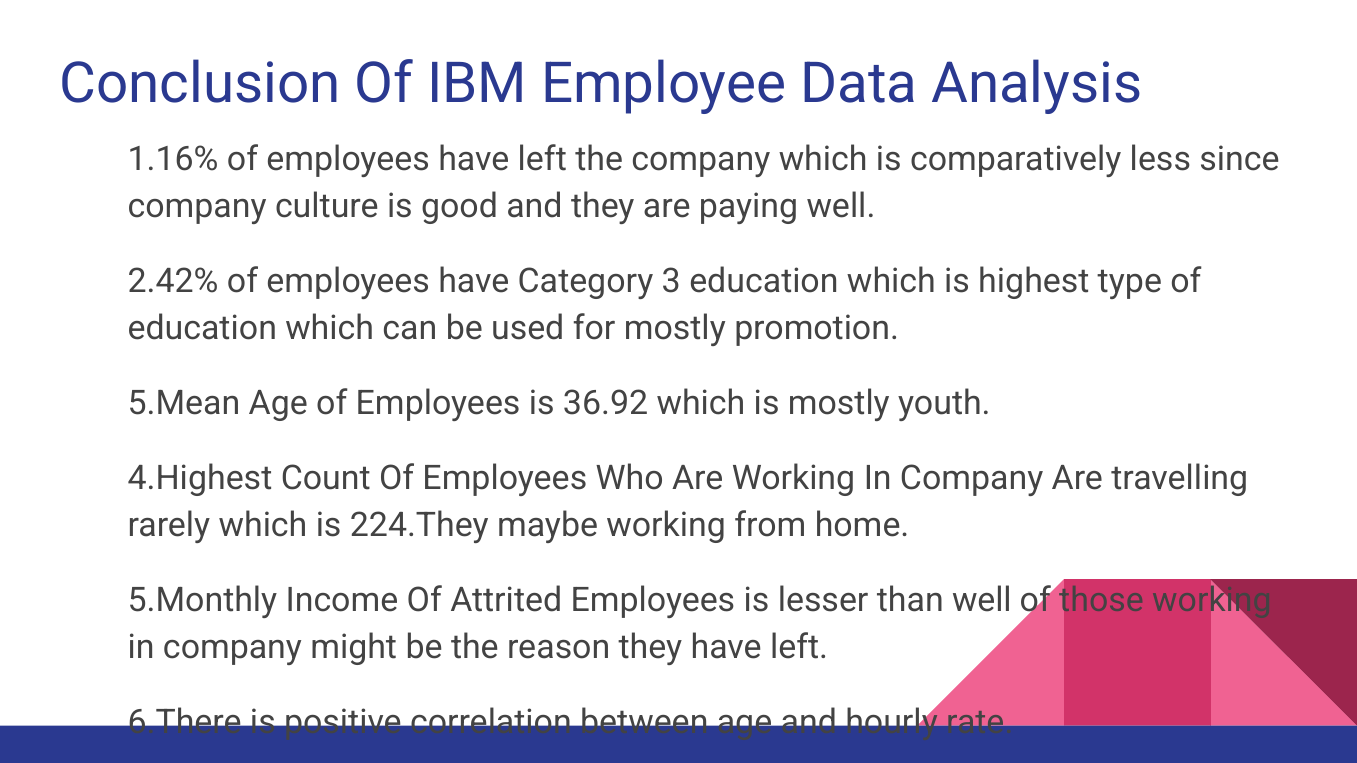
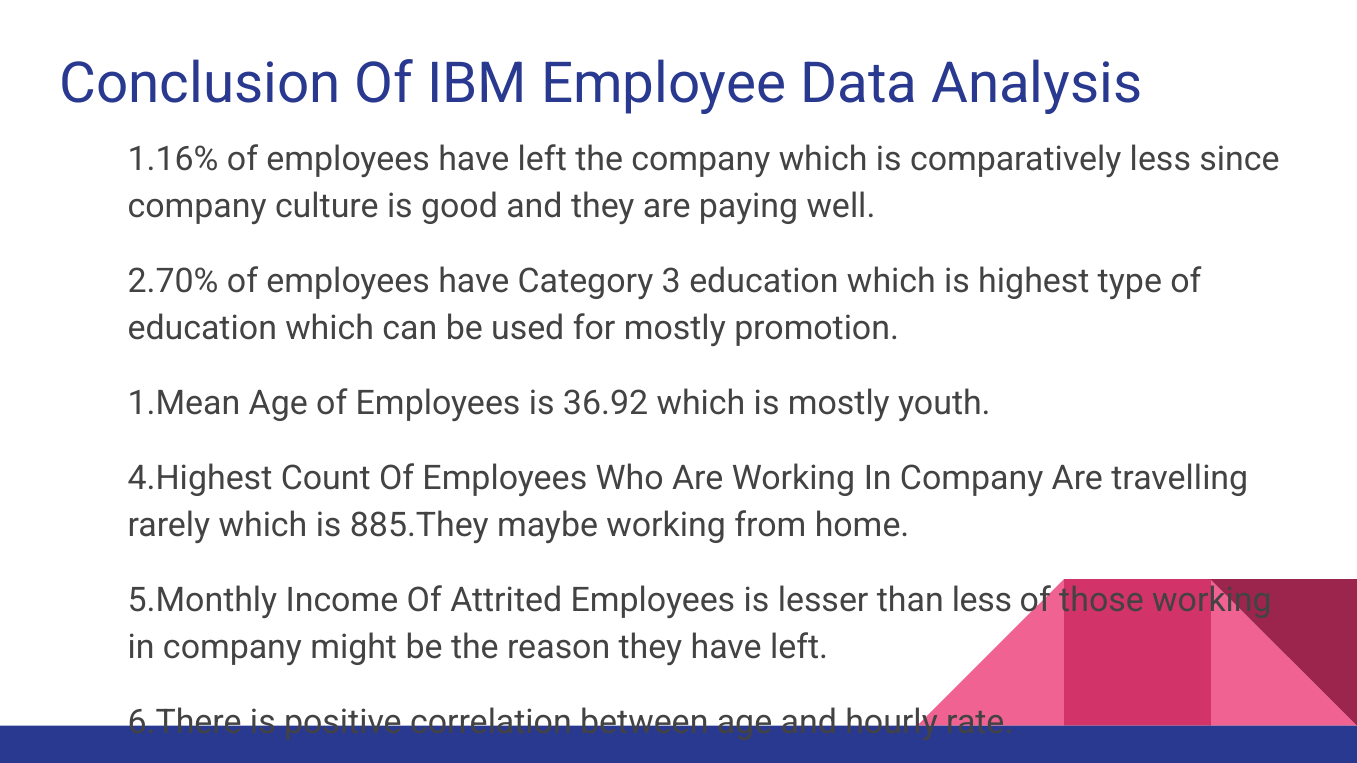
2.42%: 2.42% -> 2.70% (173, 282)
5.Mean: 5.Mean -> 1.Mean (184, 403)
224.They: 224.They -> 885.They (419, 525)
than well: well -> less (982, 600)
